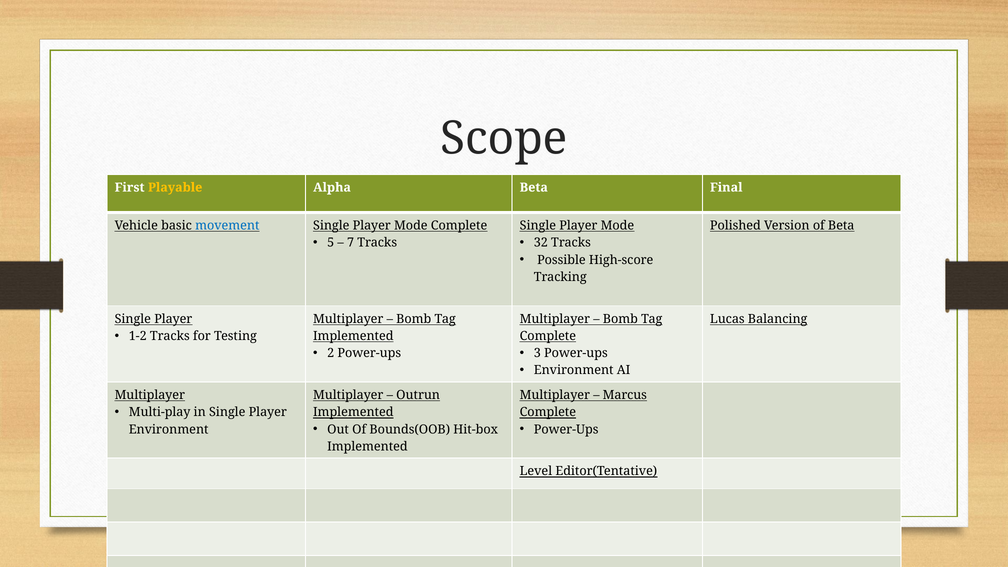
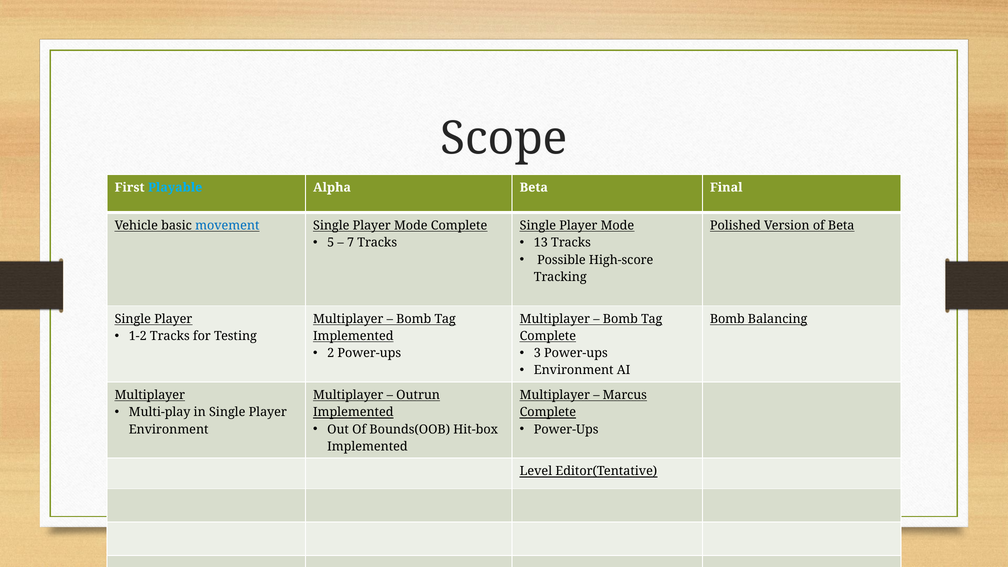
Playable colour: yellow -> light blue (175, 187)
32: 32 -> 13 (541, 243)
Lucas: Lucas -> Bomb (727, 319)
